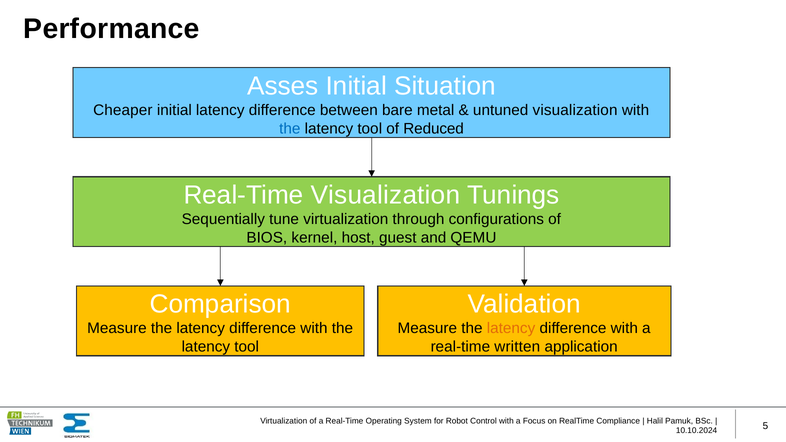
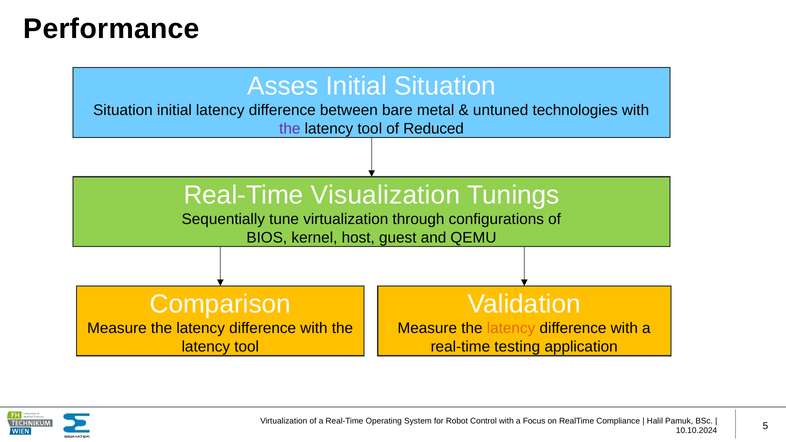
Cheaper: Cheaper -> Situation (123, 110)
untuned visualization: visualization -> technologies (575, 110)
the colour: blue -> purple (290, 129)
written: written -> testing (517, 347)
